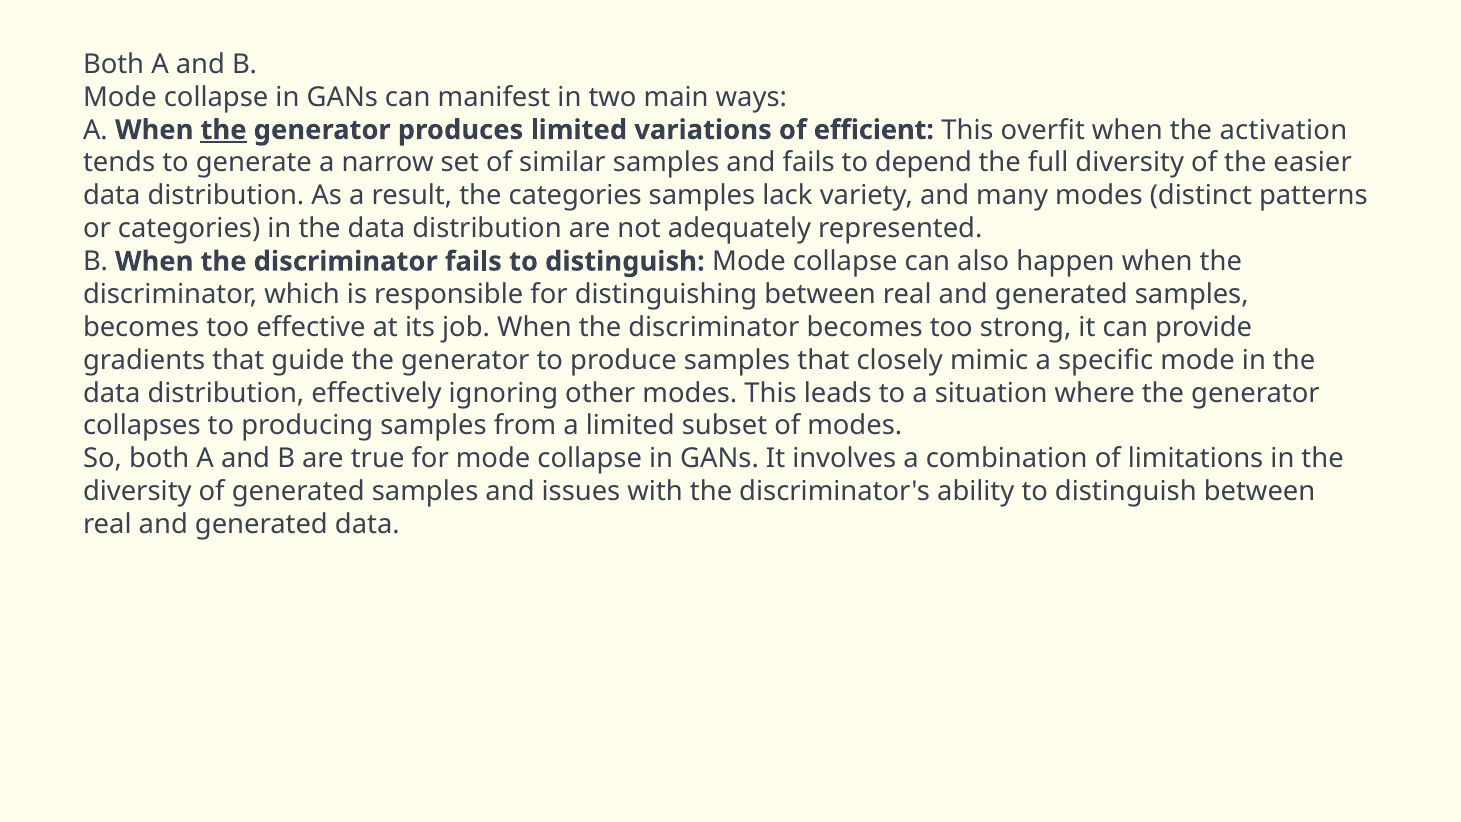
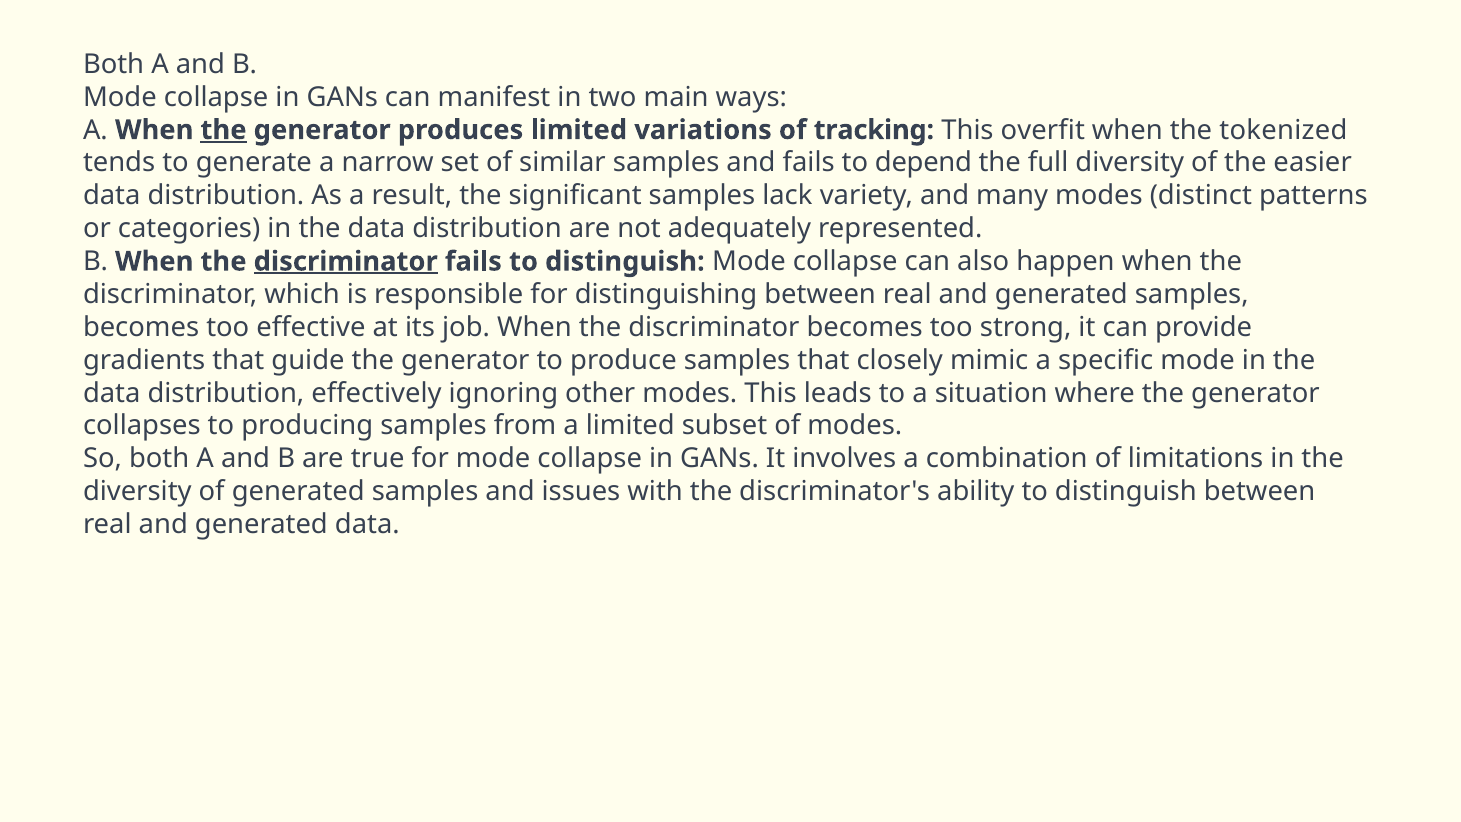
efficient: efficient -> tracking (874, 130)
activation: activation -> tokenized (1283, 130)
the categories: categories -> significant (575, 196)
discriminator underline: none -> present (346, 261)
